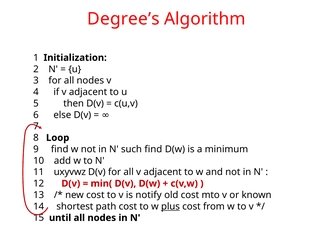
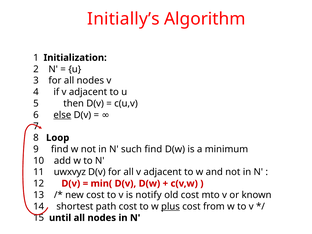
Degree’s: Degree’s -> Initially’s (123, 19)
else underline: none -> present (62, 115)
uxyvwz: uxyvwz -> uwxvyz (70, 172)
